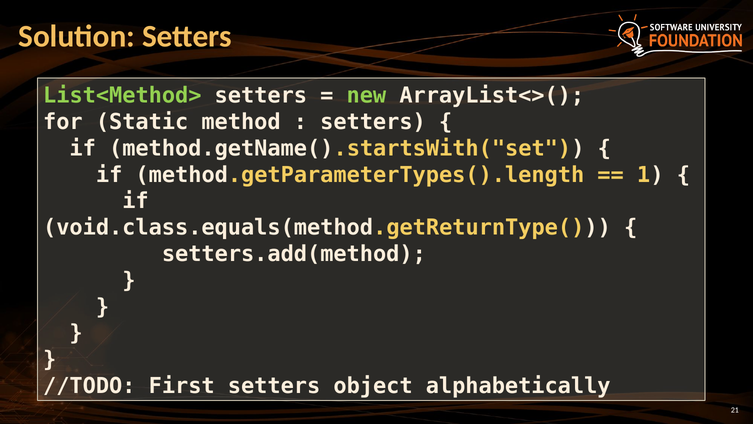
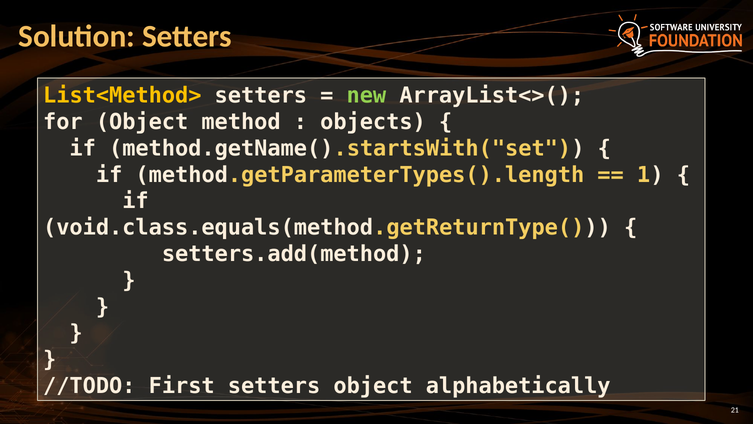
List<Method> colour: light green -> yellow (122, 96)
for Static: Static -> Object (142, 122)
setters: setters -> objects (373, 122)
